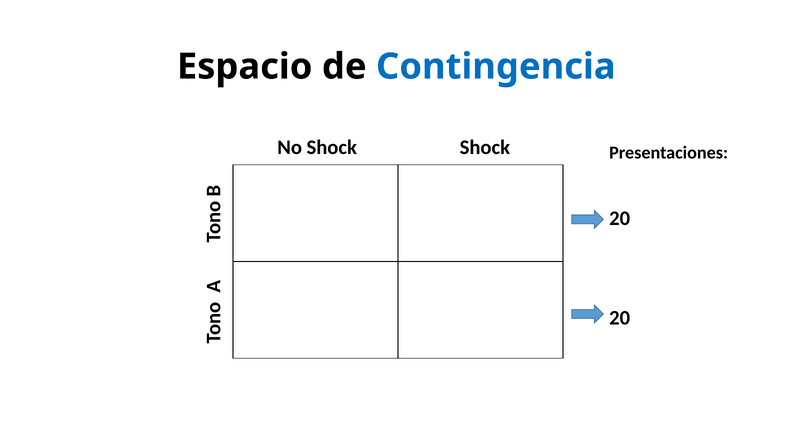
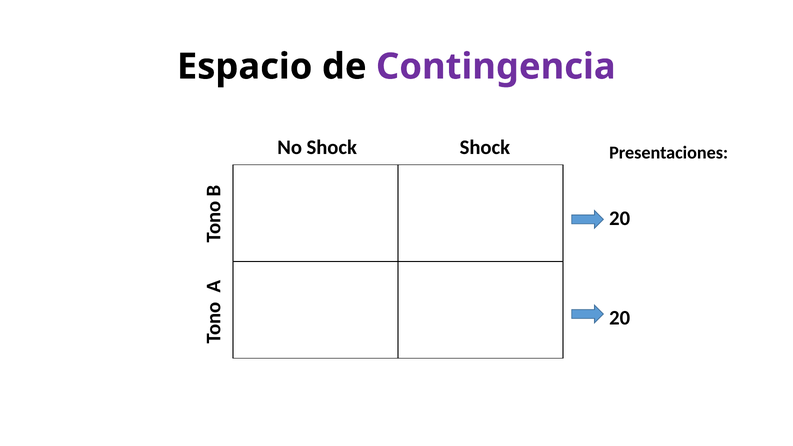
Contingencia colour: blue -> purple (496, 67)
